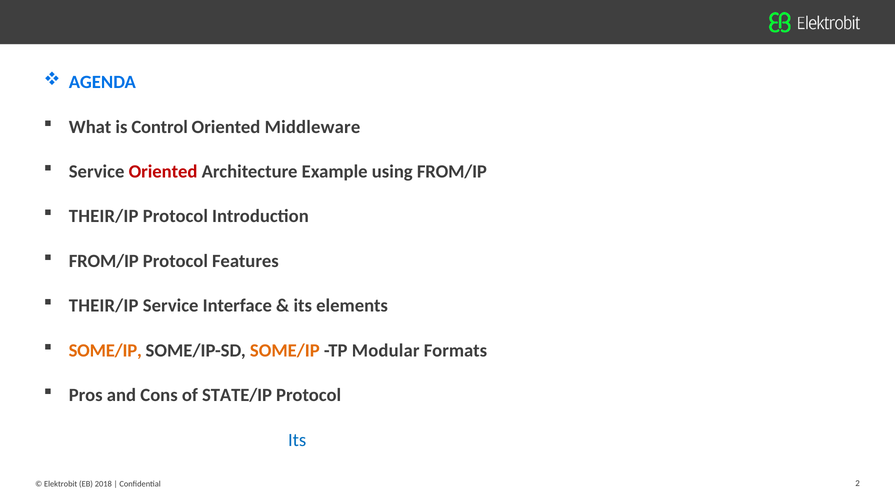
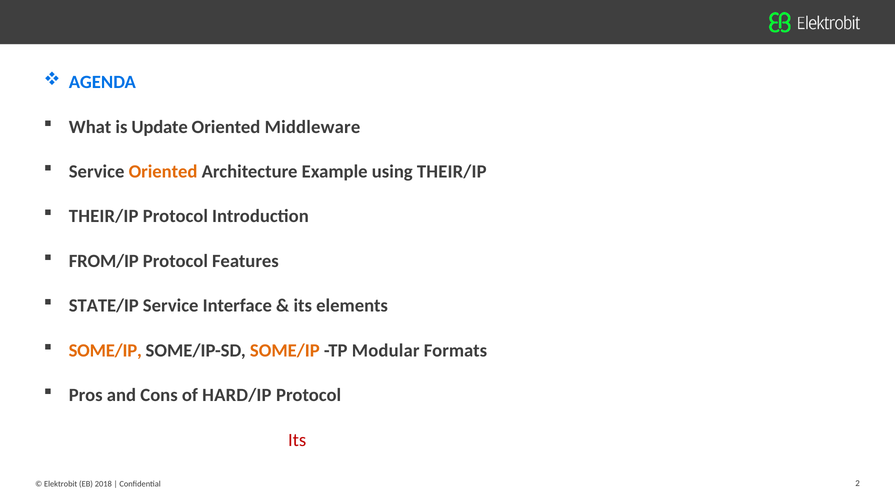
Control: Control -> Update (160, 127)
Oriented colour: red -> orange (163, 172)
using FROM/IP: FROM/IP -> THEIR/IP (452, 172)
THEIR/IP: THEIR/IP -> STATE/IP (104, 306)
STATE/IP: STATE/IP -> HARD/IP (237, 396)
Its colour: blue -> red (297, 440)
